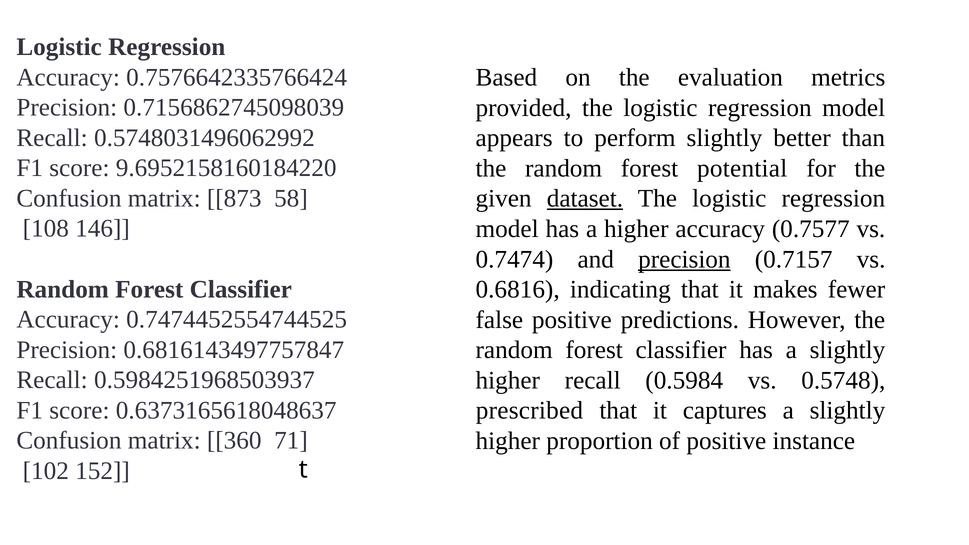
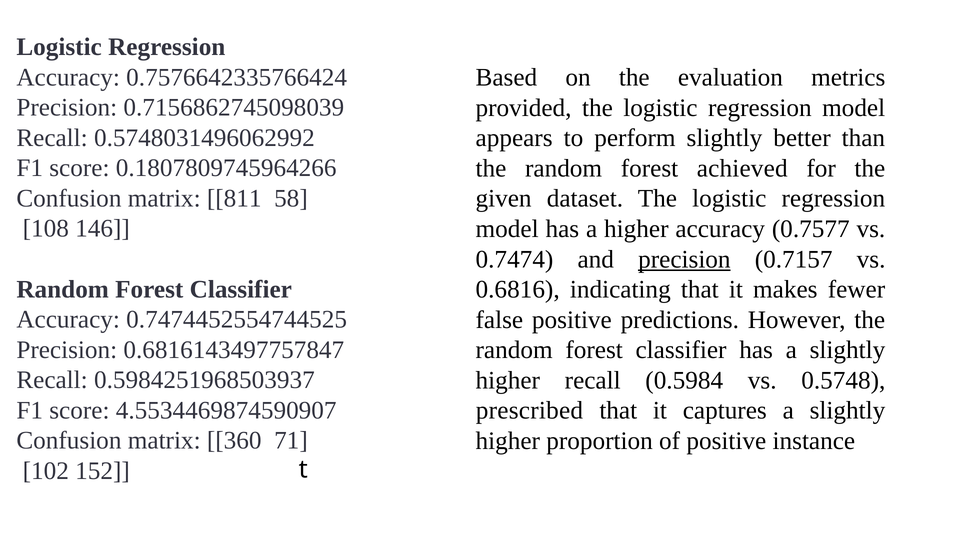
9.6952158160184220: 9.6952158160184220 -> 0.1807809745964266 (226, 168)
potential: potential -> achieved (742, 168)
873: 873 -> 811 (234, 198)
dataset underline: present -> none (585, 199)
0.6373165618048637: 0.6373165618048637 -> 4.5534469874590907 (226, 410)
